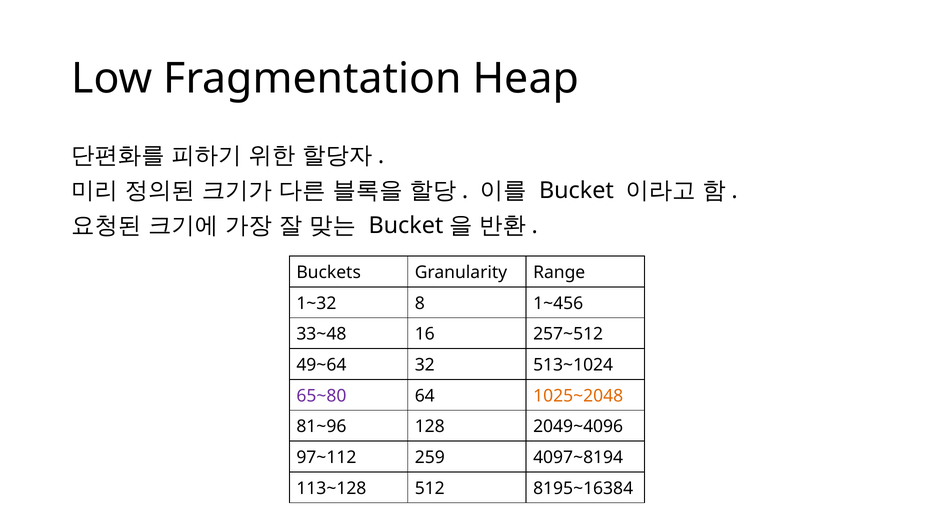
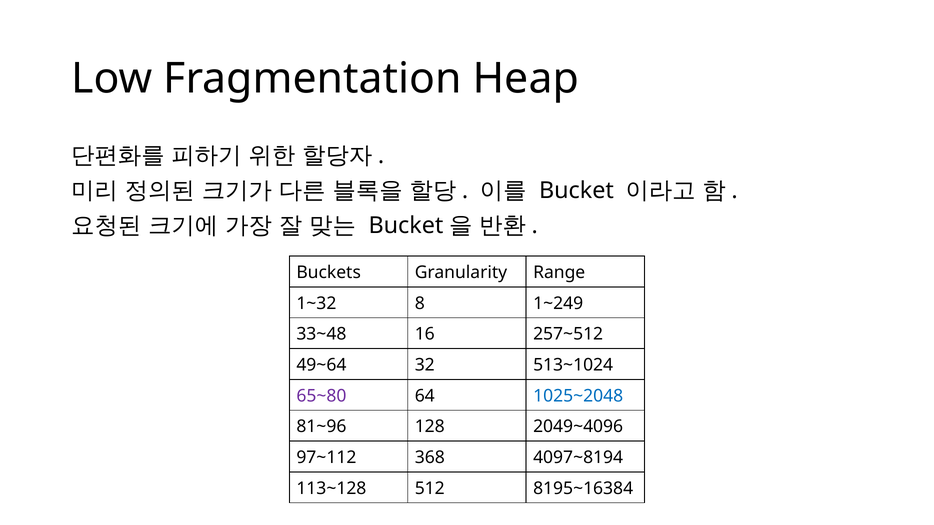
1~456: 1~456 -> 1~249 (558, 304)
1025~2048 colour: orange -> blue (578, 396)
259: 259 -> 368 (430, 458)
